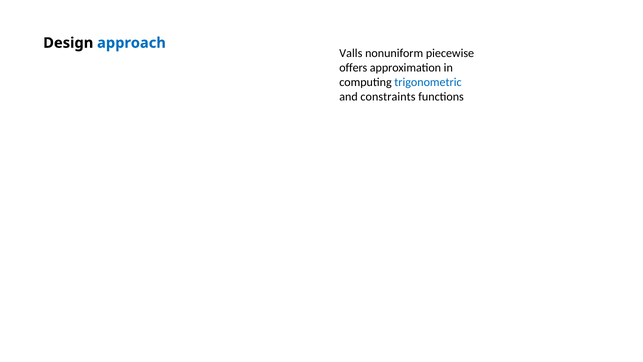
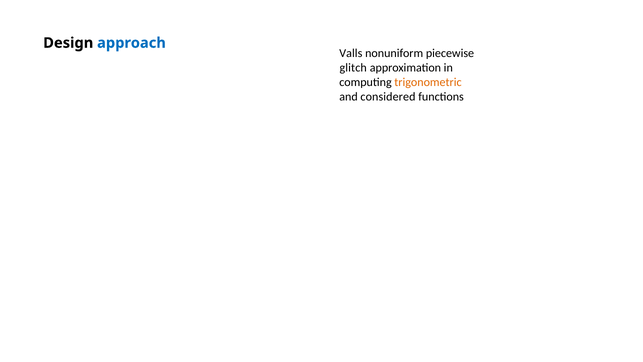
offers: offers -> glitch (353, 68)
trigonometric colour: blue -> orange (428, 82)
constraints: constraints -> considered (388, 97)
